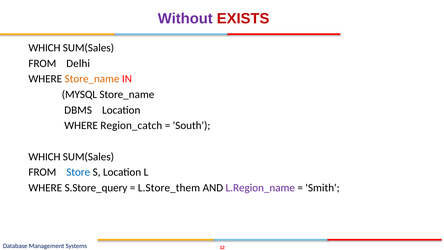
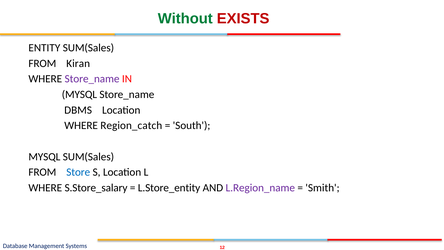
Without colour: purple -> green (185, 19)
WHICH: WHICH -> ENTITY (44, 48)
Delhi: Delhi -> Kiran (78, 63)
Store_name colour: orange -> purple (92, 79)
WHICH: WHICH -> MYSQL (44, 157)
S.Store_query: S.Store_query -> S.Store_salary (96, 188)
L.Store_them: L.Store_them -> L.Store_entity (169, 188)
